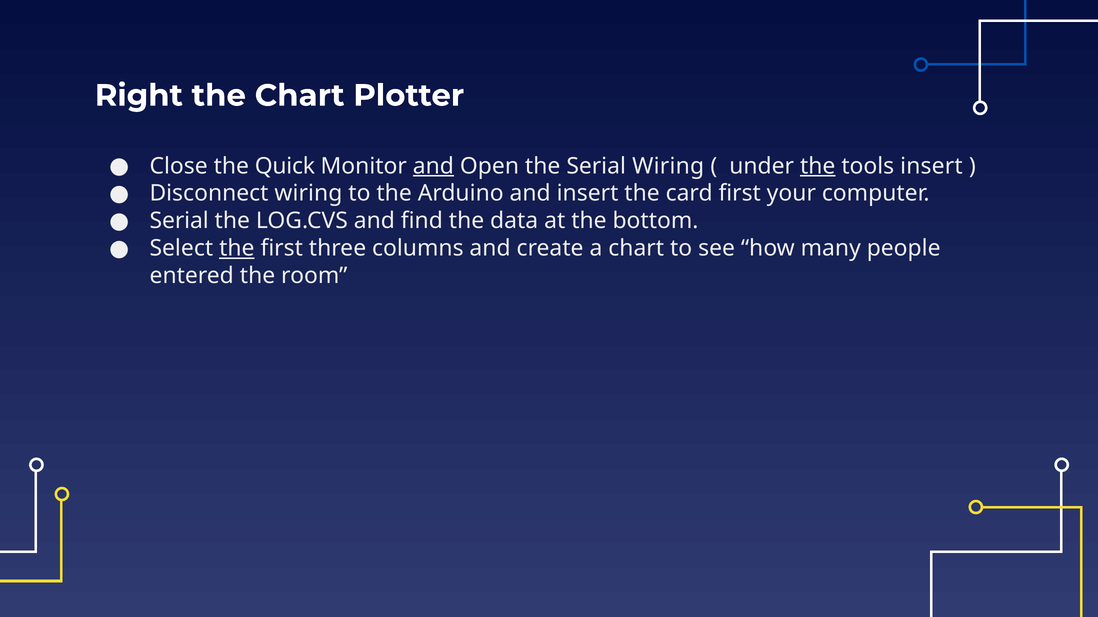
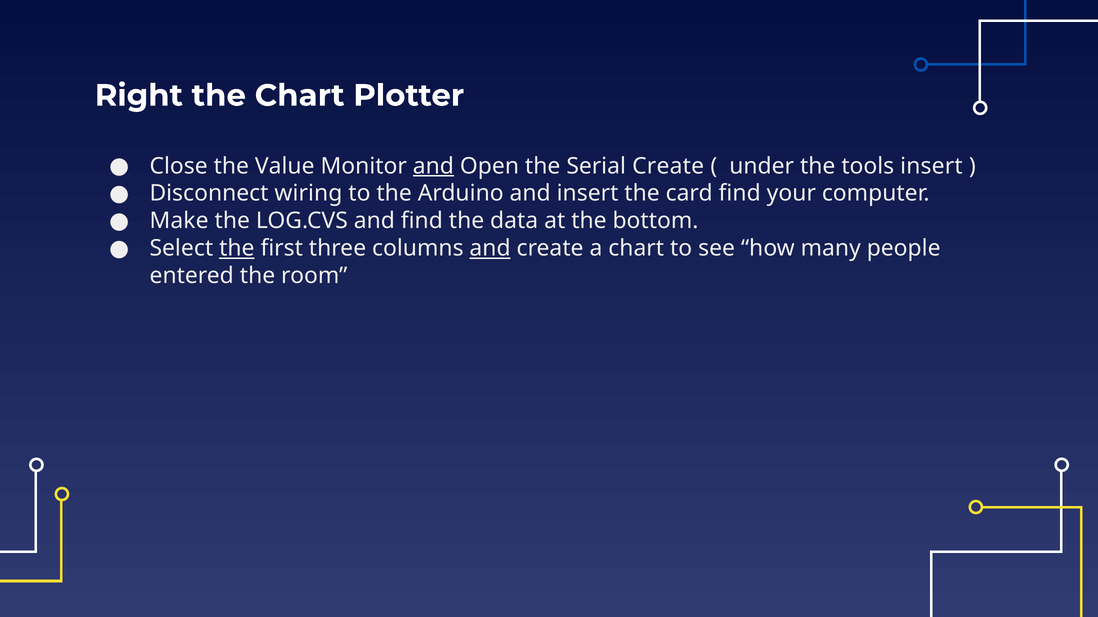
Quick: Quick -> Value (285, 166)
Serial Wiring: Wiring -> Create (668, 166)
the underline: present -> none (818, 166)
card first: first -> find (740, 194)
Serial: Serial -> Make (179, 221)
and underline: none -> present (490, 249)
